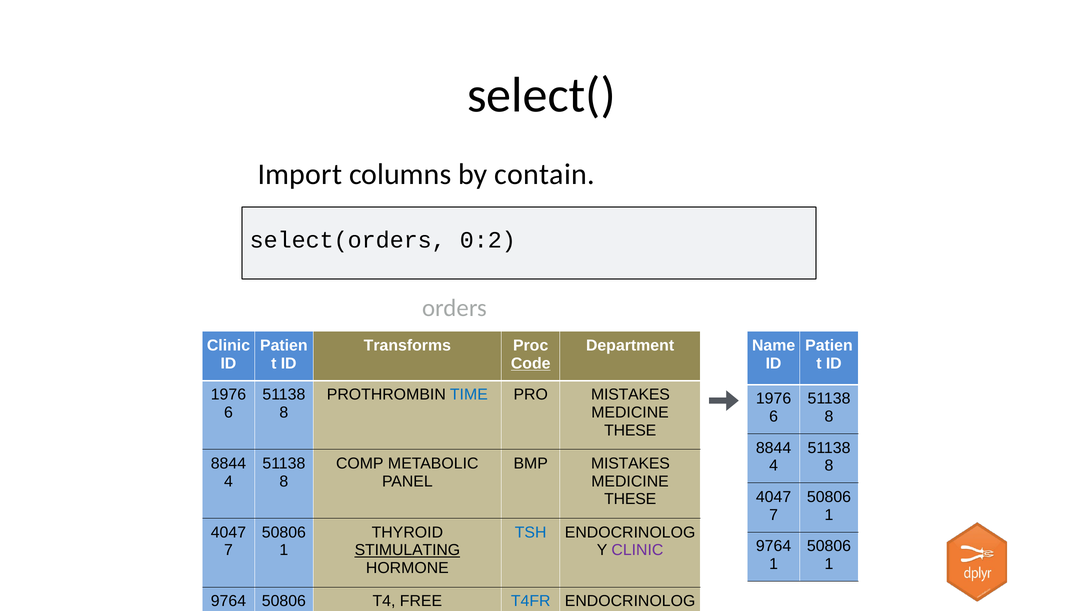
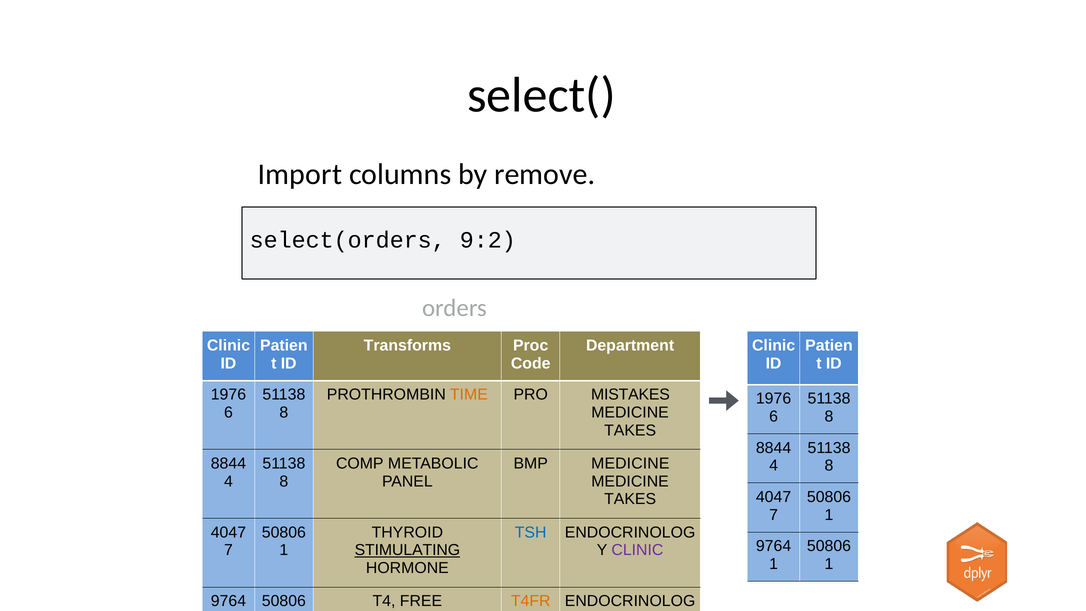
contain: contain -> remove (545, 174)
0:2: 0:2 -> 9:2 (488, 240)
Name: Name -> Clinic (774, 346)
Code underline: present -> none (531, 363)
TIME colour: blue -> orange (469, 395)
THESE: THESE -> TAKES (630, 430)
BMP MISTAKES: MISTAKES -> MEDICINE (630, 463)
THESE: THESE -> TAKES (630, 499)
T4FR colour: blue -> orange (531, 601)
